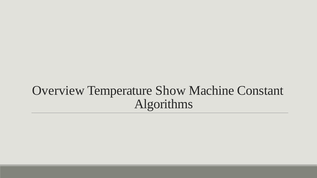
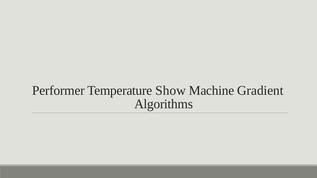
Overview: Overview -> Performer (58, 91)
Constant: Constant -> Gradient (260, 91)
